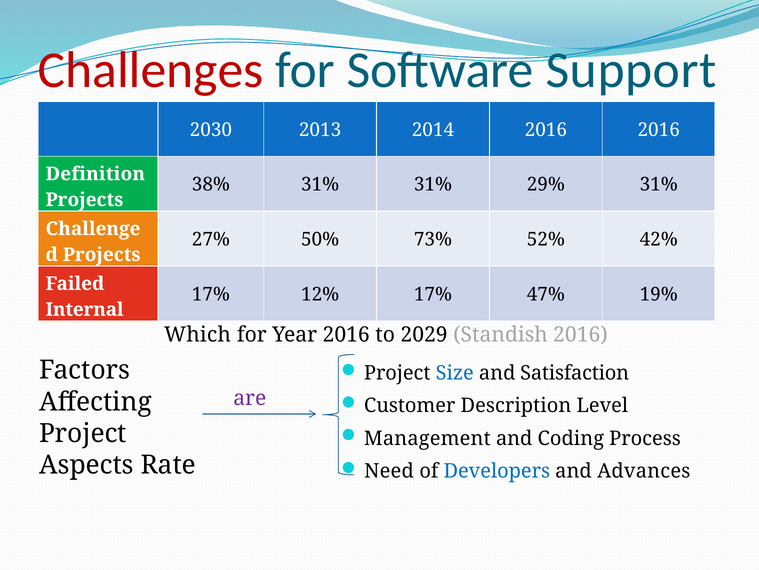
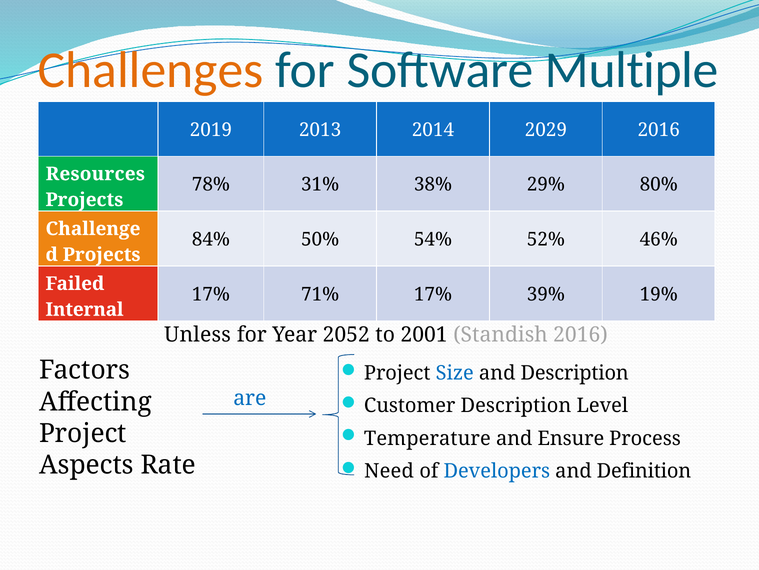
Challenges colour: red -> orange (151, 70)
Support: Support -> Multiple (632, 70)
2030: 2030 -> 2019 (211, 130)
2014 2016: 2016 -> 2029 (546, 130)
Definition: Definition -> Resources (95, 174)
38%: 38% -> 78% (211, 184)
31% 31%: 31% -> 38% (433, 184)
29% 31%: 31% -> 80% (659, 184)
27%: 27% -> 84% (211, 239)
73%: 73% -> 54% (433, 239)
42%: 42% -> 46% (659, 239)
12%: 12% -> 71% (320, 294)
47%: 47% -> 39% (546, 294)
Which: Which -> Unless (198, 334)
Year 2016: 2016 -> 2052 (346, 334)
2029: 2029 -> 2001 (424, 334)
and Satisfaction: Satisfaction -> Description (575, 373)
are colour: purple -> blue (250, 398)
Management: Management -> Temperature (427, 438)
Coding: Coding -> Ensure (571, 438)
Advances: Advances -> Definition (644, 471)
